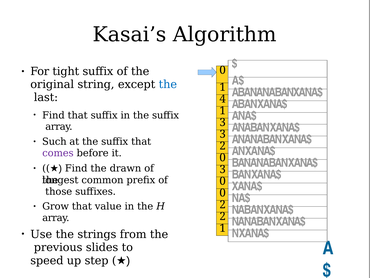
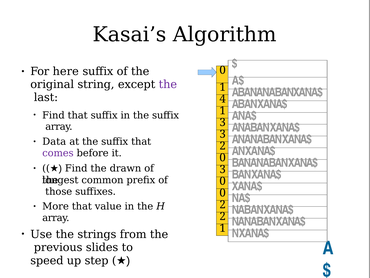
tight: tight -> here (66, 71)
the colour: blue -> purple (168, 84)
Such: Such -> Data (54, 141)
Grow: Grow -> More (56, 206)
